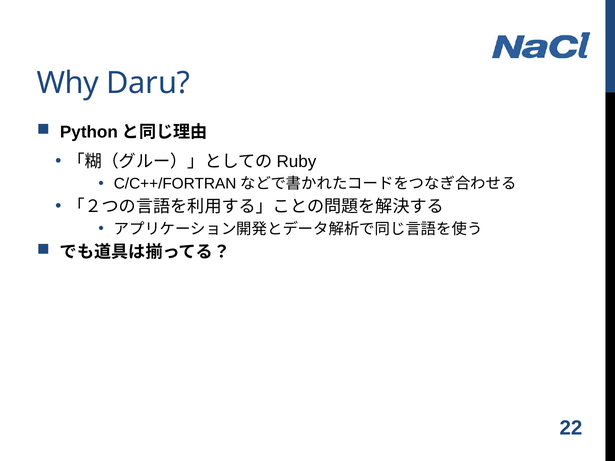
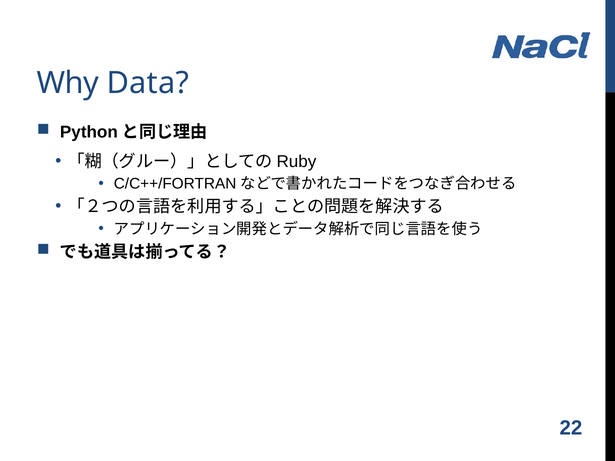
Daru: Daru -> Data (148, 83)
